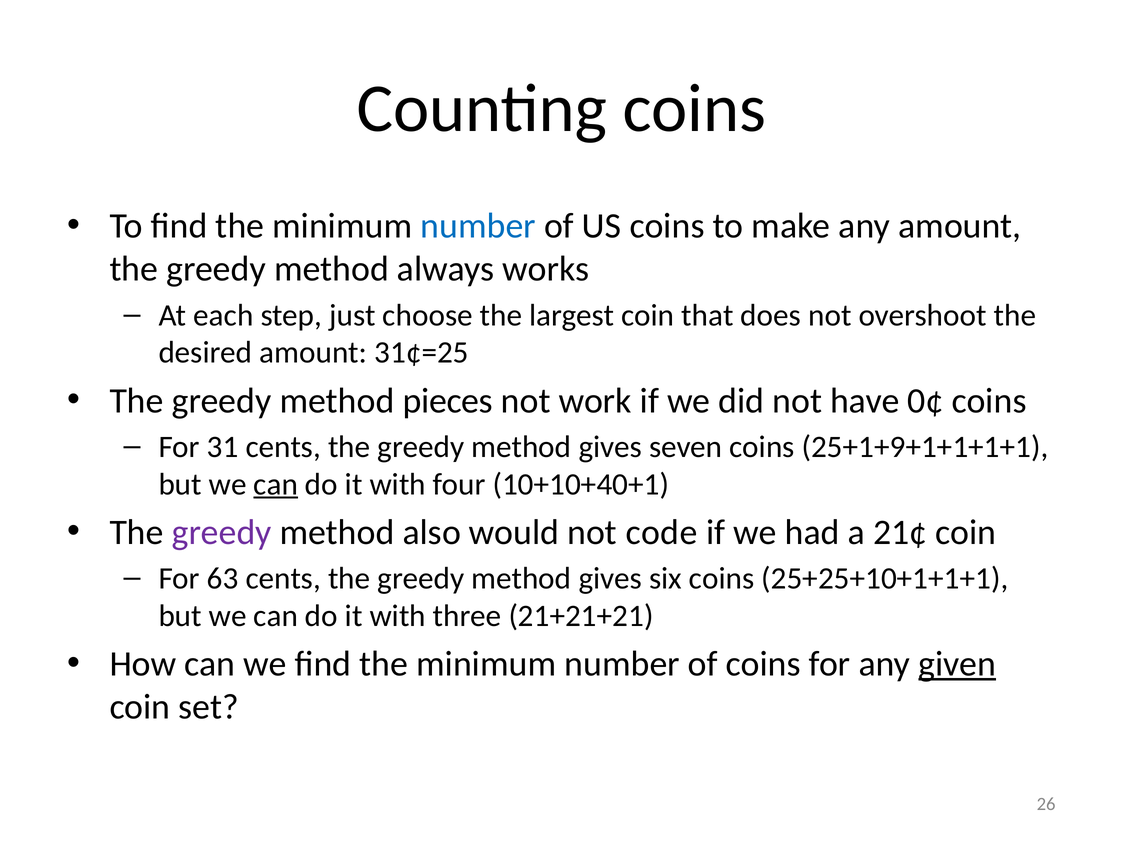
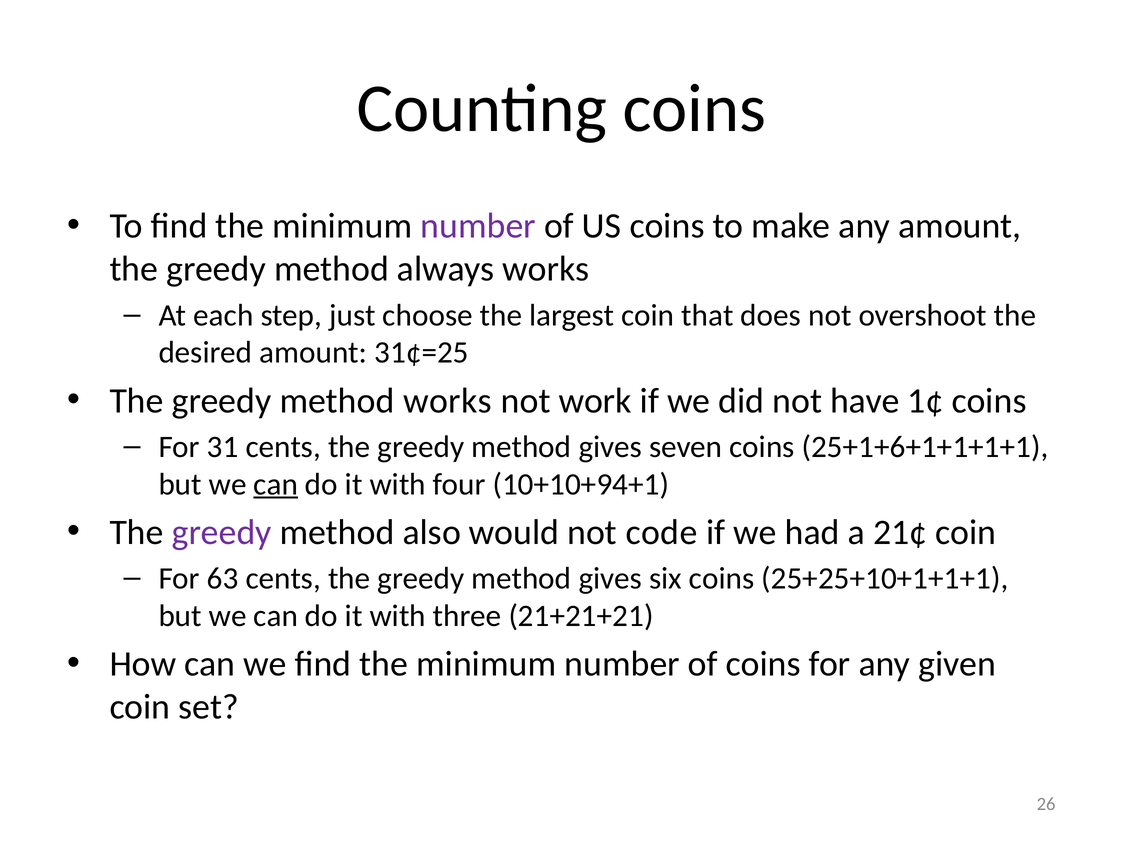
number colour: blue -> purple (478, 226)
method pieces: pieces -> works (447, 401)
0¢: 0¢ -> 1¢ (925, 401)
25+1+9+1+1+1+1: 25+1+9+1+1+1+1 -> 25+1+6+1+1+1+1 (925, 447)
10+10+40+1: 10+10+40+1 -> 10+10+94+1 (581, 484)
given underline: present -> none (957, 664)
